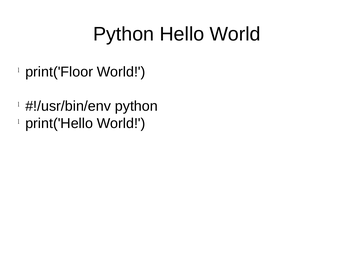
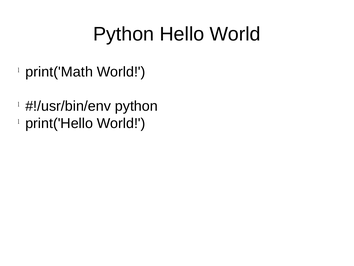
print('Floor: print('Floor -> print('Math (59, 72)
